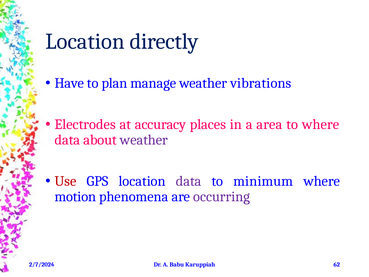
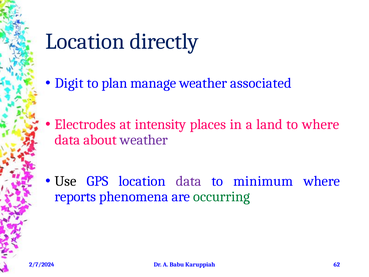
Have: Have -> Digit (69, 83)
vibrations: vibrations -> associated (261, 83)
accuracy: accuracy -> intensity (161, 124)
area: area -> land (270, 124)
Use colour: red -> black (66, 181)
motion: motion -> reports (75, 196)
occurring colour: purple -> green (222, 196)
